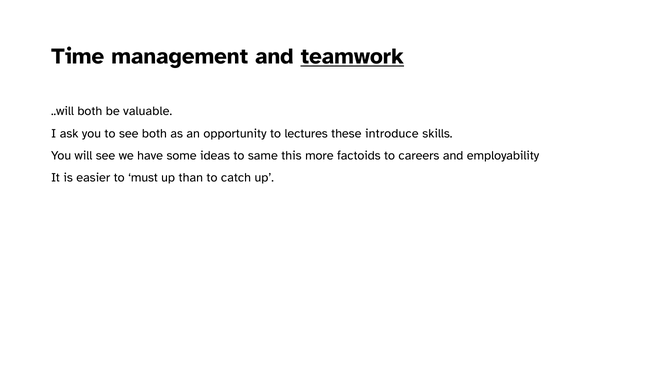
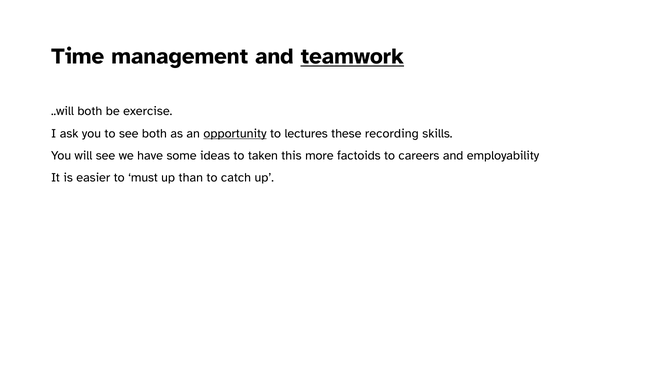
valuable: valuable -> exercise (148, 111)
opportunity underline: none -> present (235, 133)
introduce: introduce -> recording (392, 133)
same: same -> taken (263, 155)
